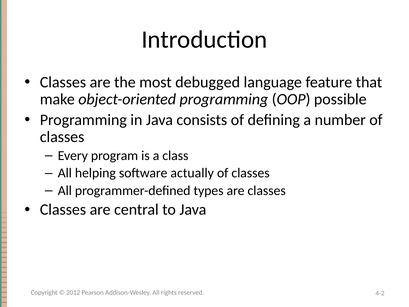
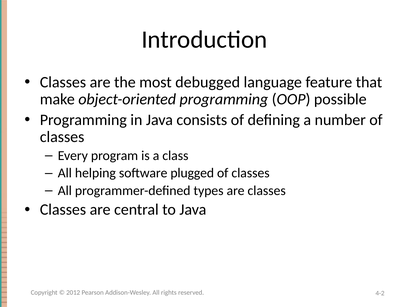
actually: actually -> plugged (192, 173)
